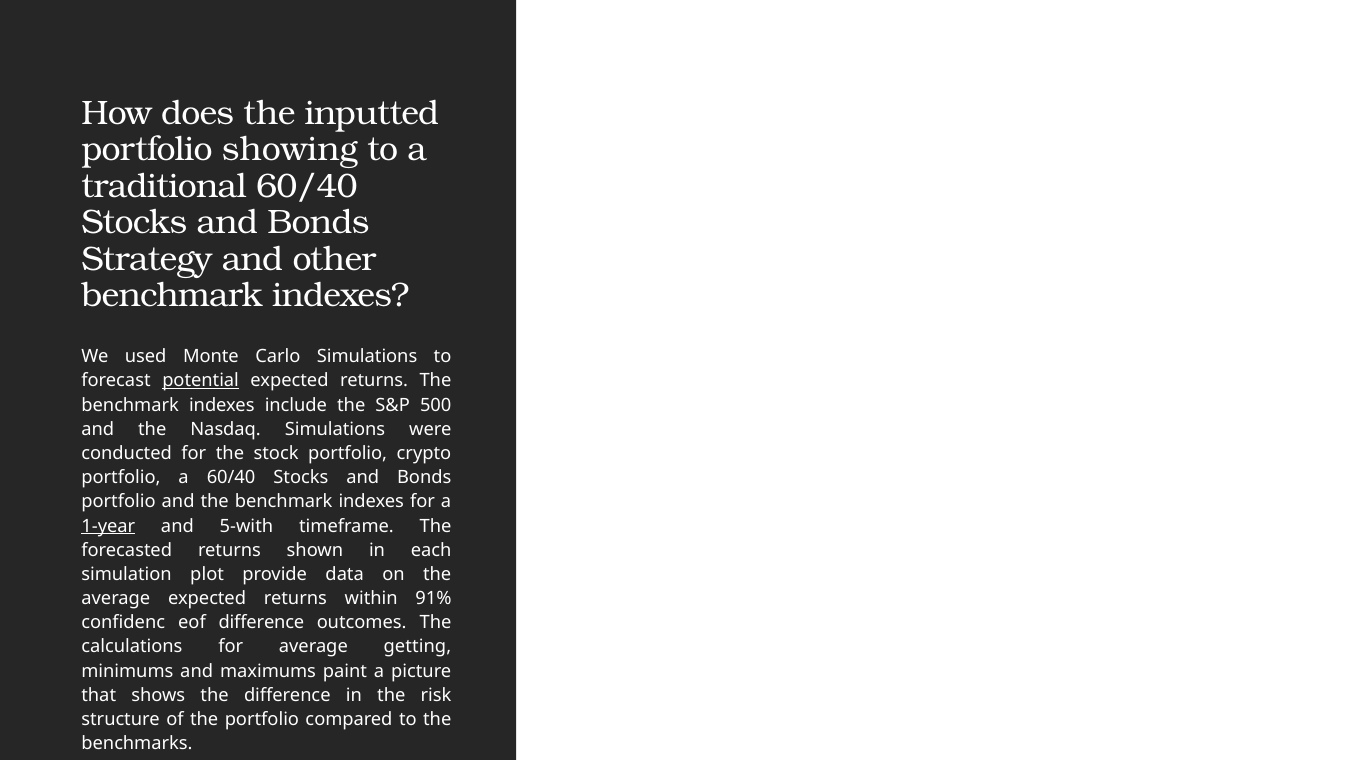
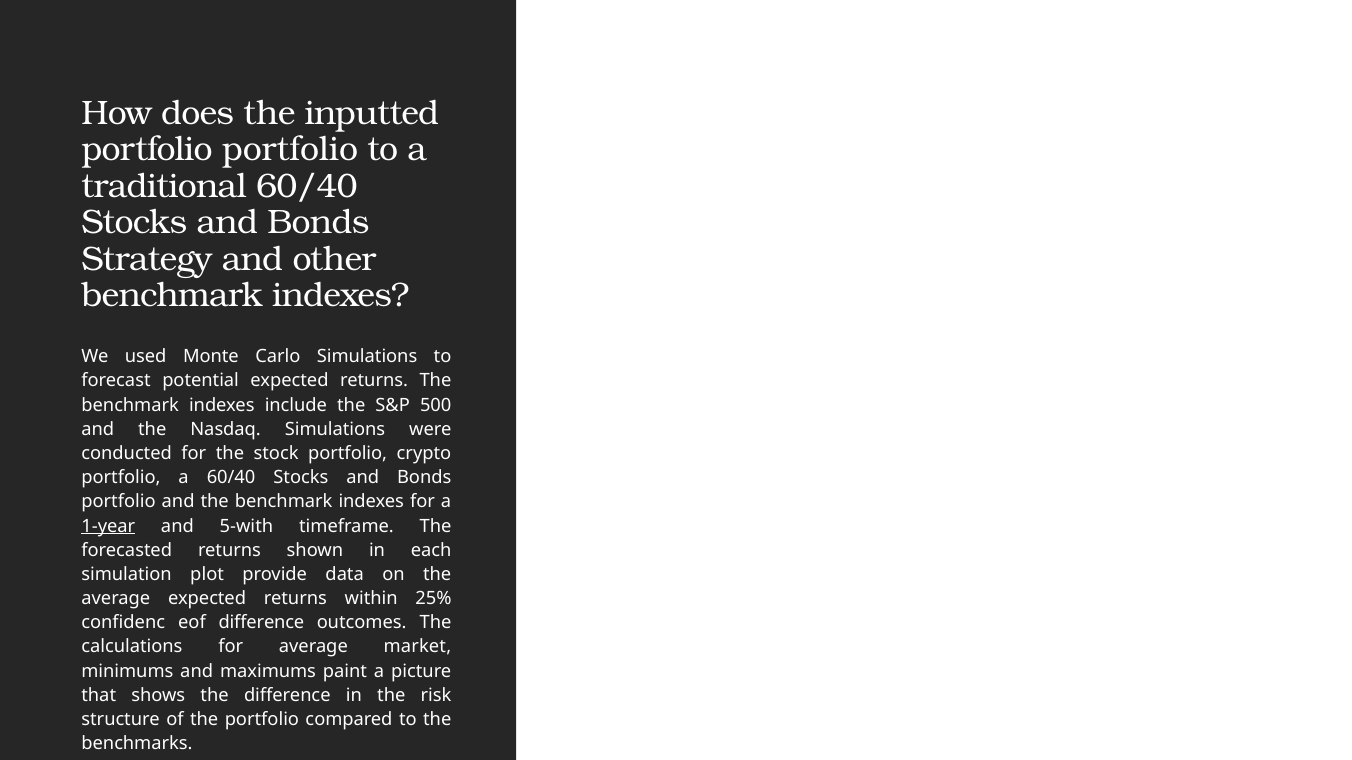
portfolio showing: showing -> portfolio (290, 150)
potential underline: present -> none (201, 381)
91%: 91% -> 25% (434, 599)
getting: getting -> market (417, 647)
